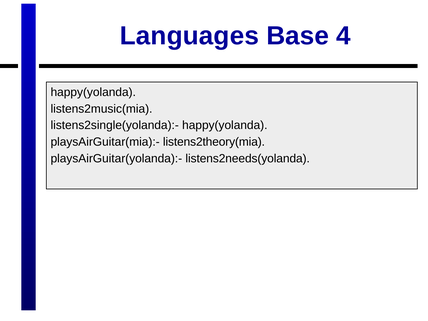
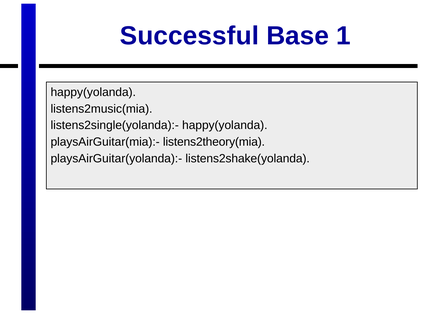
Languages: Languages -> Successful (189, 36)
4: 4 -> 1 (343, 36)
listens2needs(yolanda: listens2needs(yolanda -> listens2shake(yolanda (248, 159)
